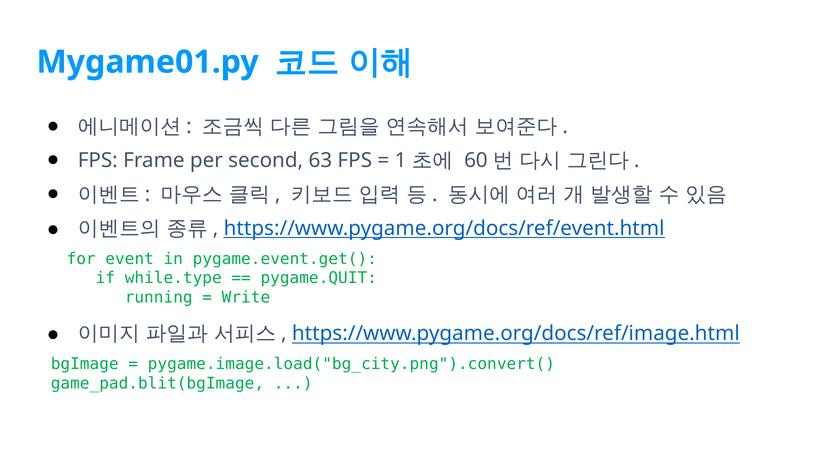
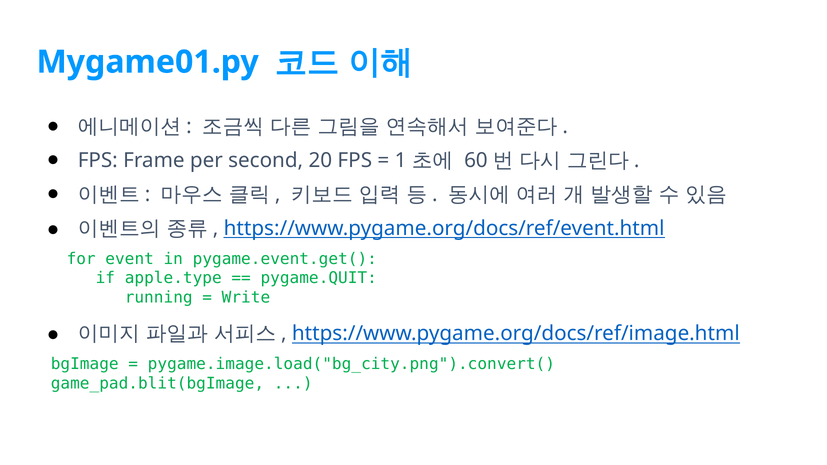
63: 63 -> 20 (320, 160)
while.type: while.type -> apple.type (173, 278)
